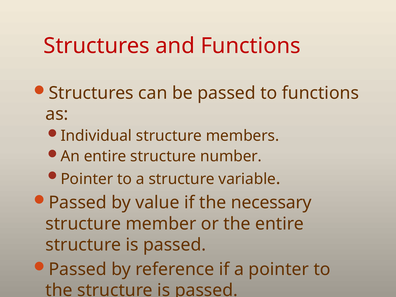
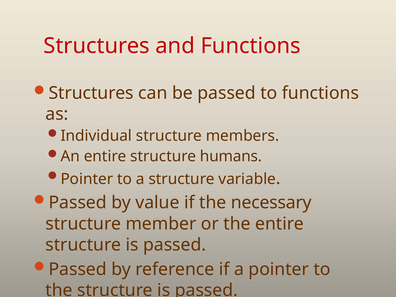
number: number -> humans (231, 156)
